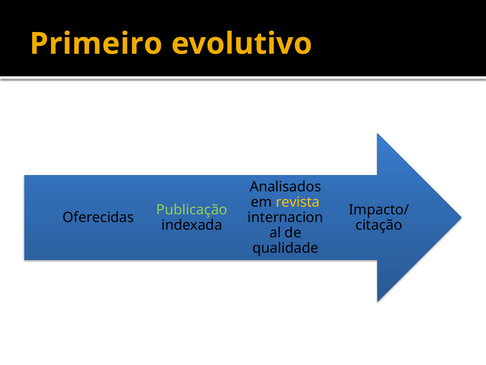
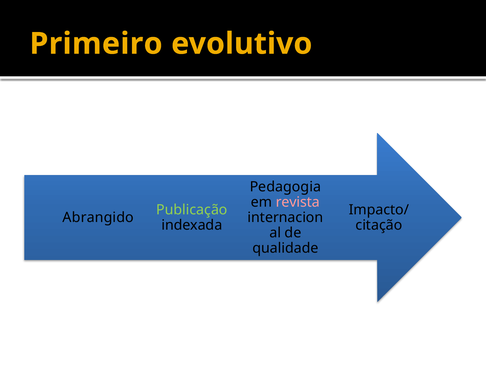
Analisados: Analisados -> Pedagogia (285, 187)
revista colour: yellow -> pink (298, 202)
Oferecidas: Oferecidas -> Abrangido (98, 217)
